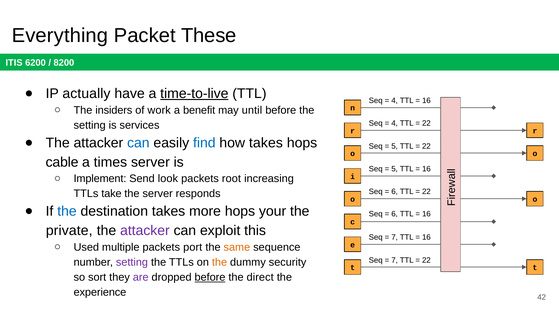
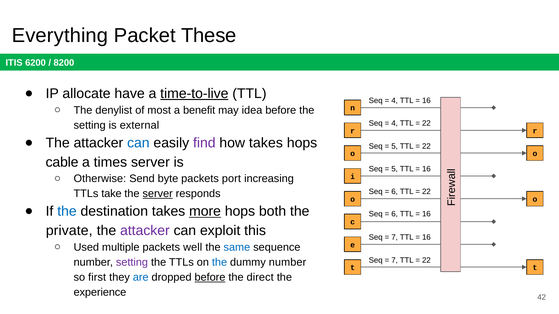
actually: actually -> allocate (87, 94)
insiders: insiders -> denylist (114, 110)
work: work -> most (159, 110)
until: until -> idea (252, 110)
services: services -> external (139, 125)
find colour: blue -> purple (204, 143)
Implement: Implement -> Otherwise (100, 179)
look: look -> byte (168, 179)
root: root -> port (231, 179)
server underline: none -> present (158, 194)
more underline: none -> present (205, 212)
your: your -> both (273, 212)
port: port -> well (193, 248)
same colour: orange -> blue (237, 248)
the colour: orange -> blue (220, 263)
dummy security: security -> number (288, 263)
sort: sort -> first (97, 278)
are colour: purple -> blue (141, 278)
